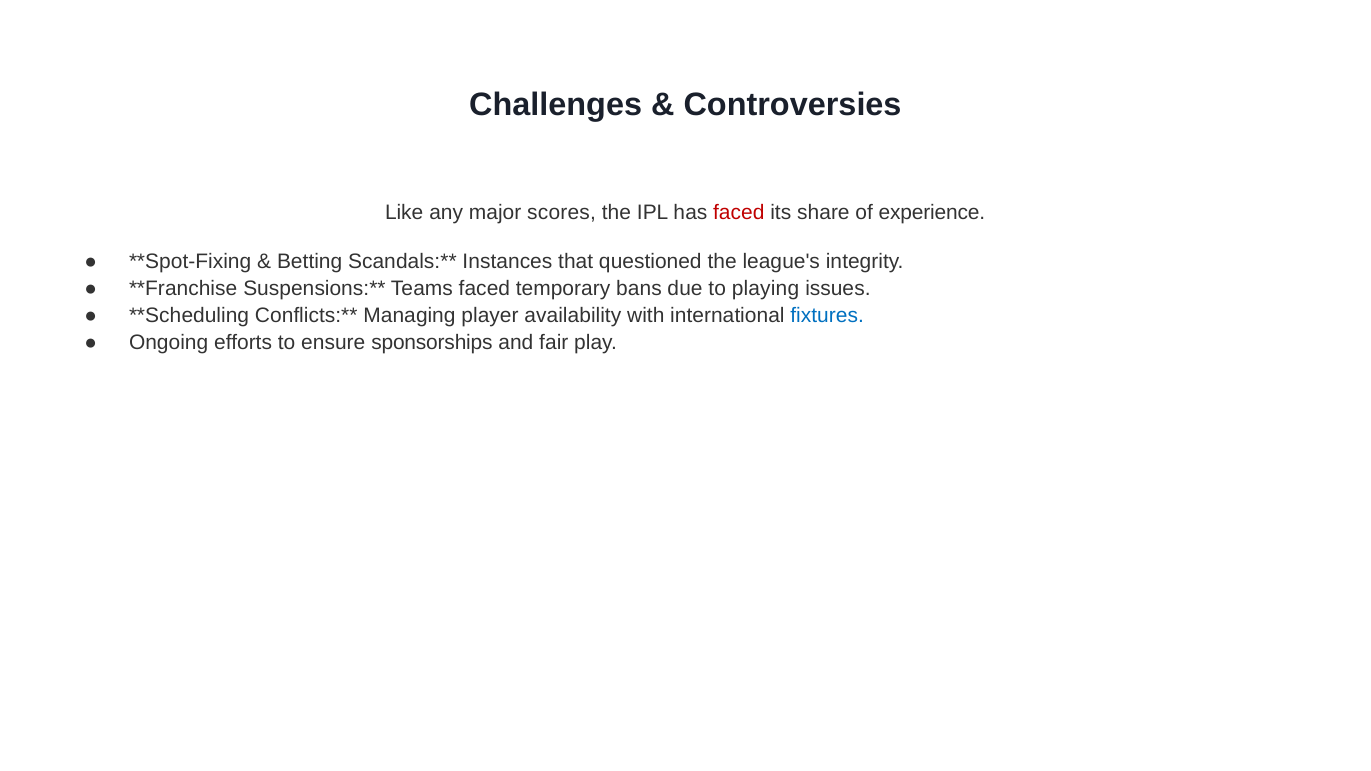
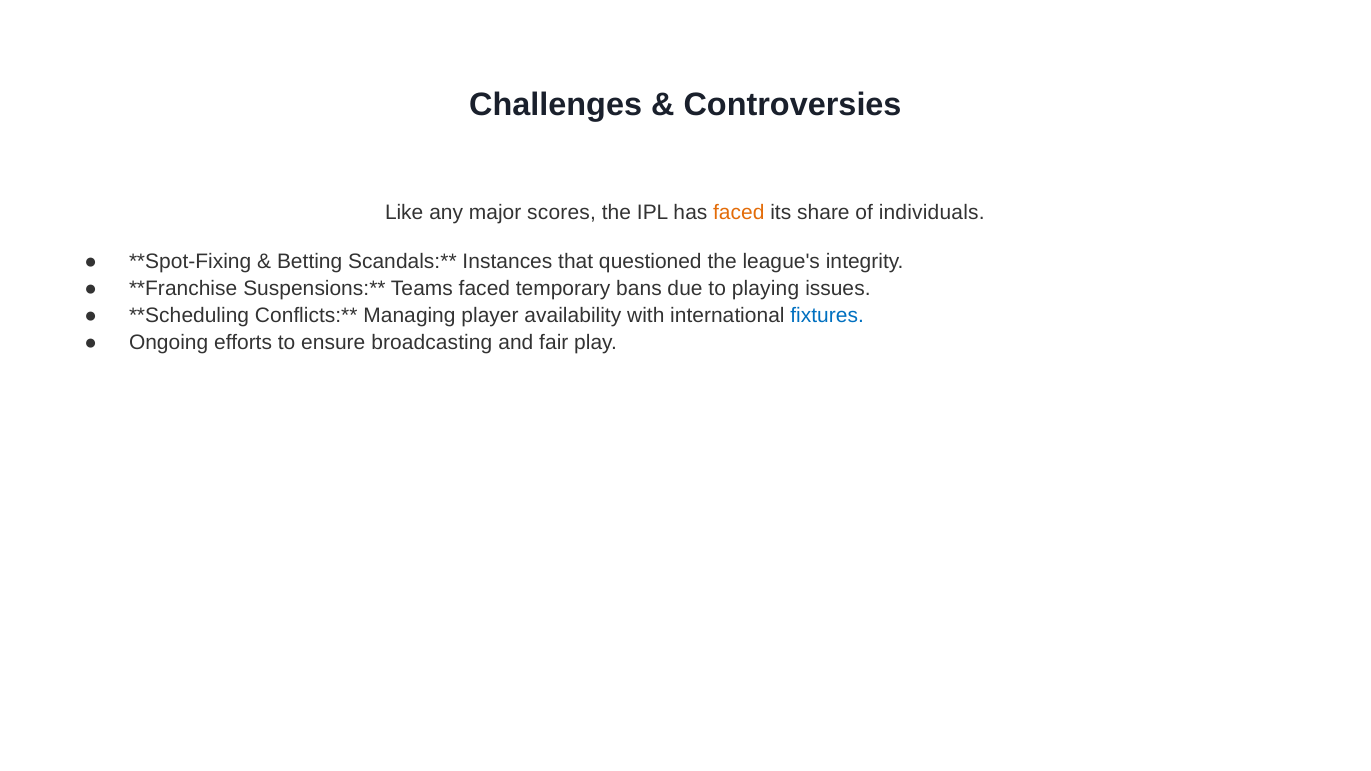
faced colour: red -> orange (739, 213)
experience: experience -> individuals (932, 213)
sponsorships: sponsorships -> broadcasting (432, 342)
